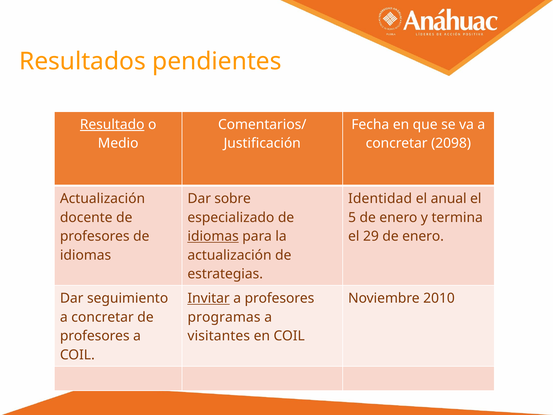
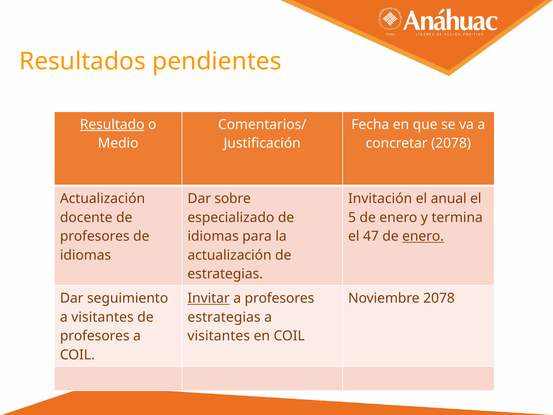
concretar 2098: 2098 -> 2078 (451, 143)
Identidad: Identidad -> Invitación (380, 199)
idiomas underline: present -> none (213, 236)
29: 29 -> 47 (371, 236)
enero underline: none -> present (423, 236)
Noviembre 2010: 2010 -> 2078 (439, 298)
concretar: concretar -> visitantes (102, 317)
programas: programas -> estrategias (224, 317)
